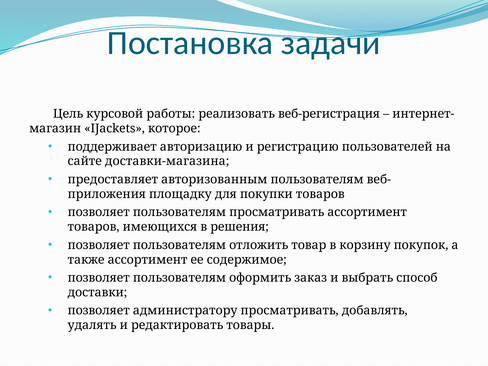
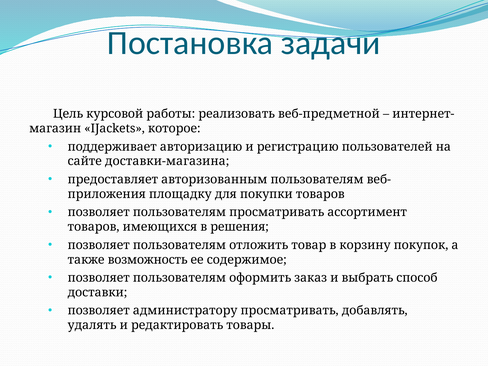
веб-регистрация: веб-регистрация -> веб-предметной (329, 114)
также ассортимент: ассортимент -> возможность (148, 260)
